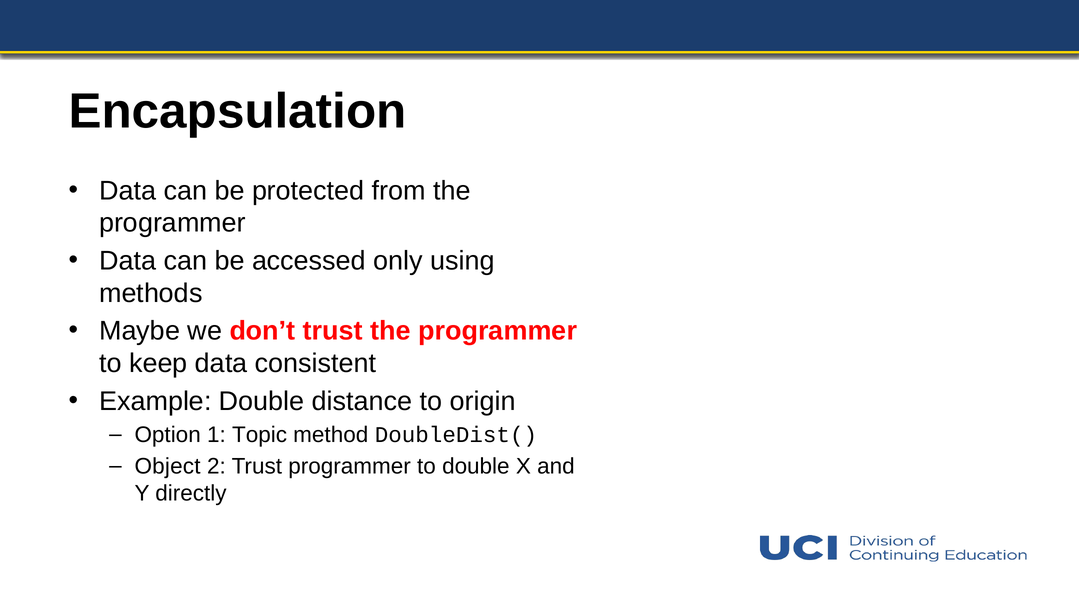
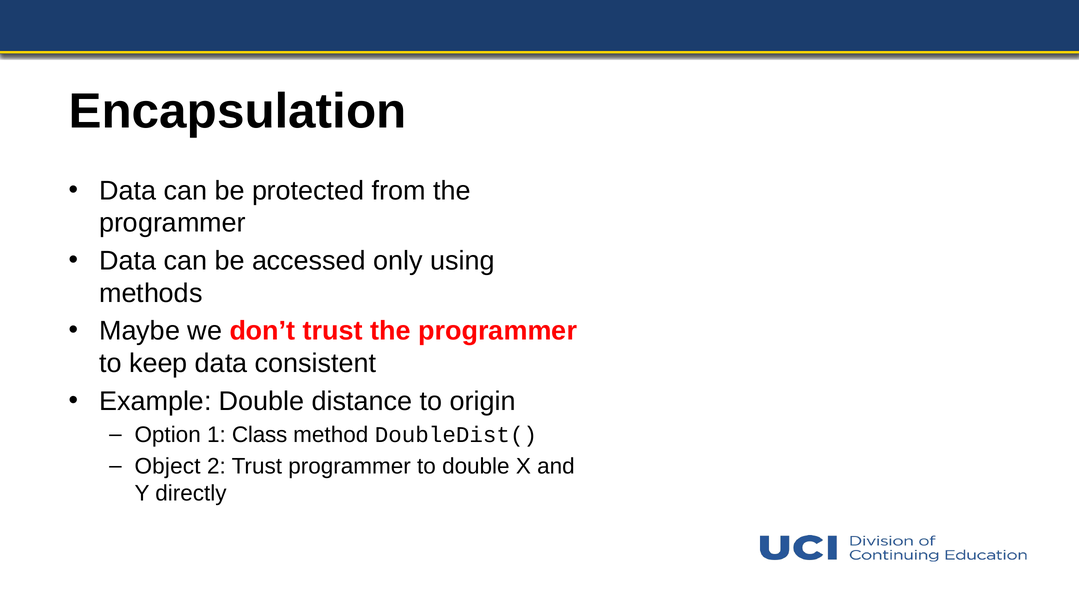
Topic: Topic -> Class (260, 435)
